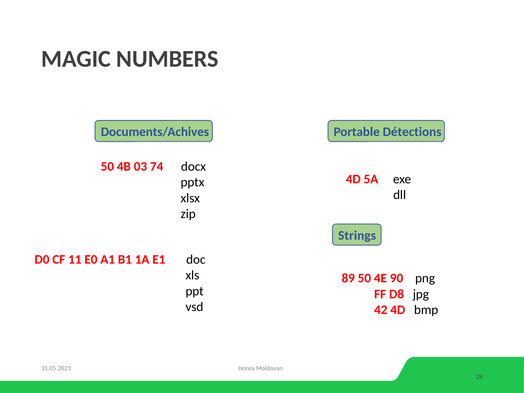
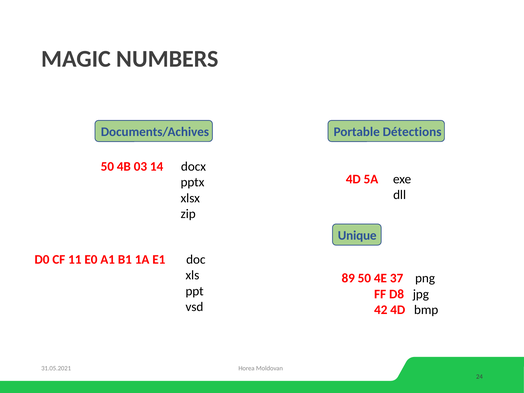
74: 74 -> 14 (157, 167)
Strings: Strings -> Unique (357, 235)
90: 90 -> 37 (397, 278)
